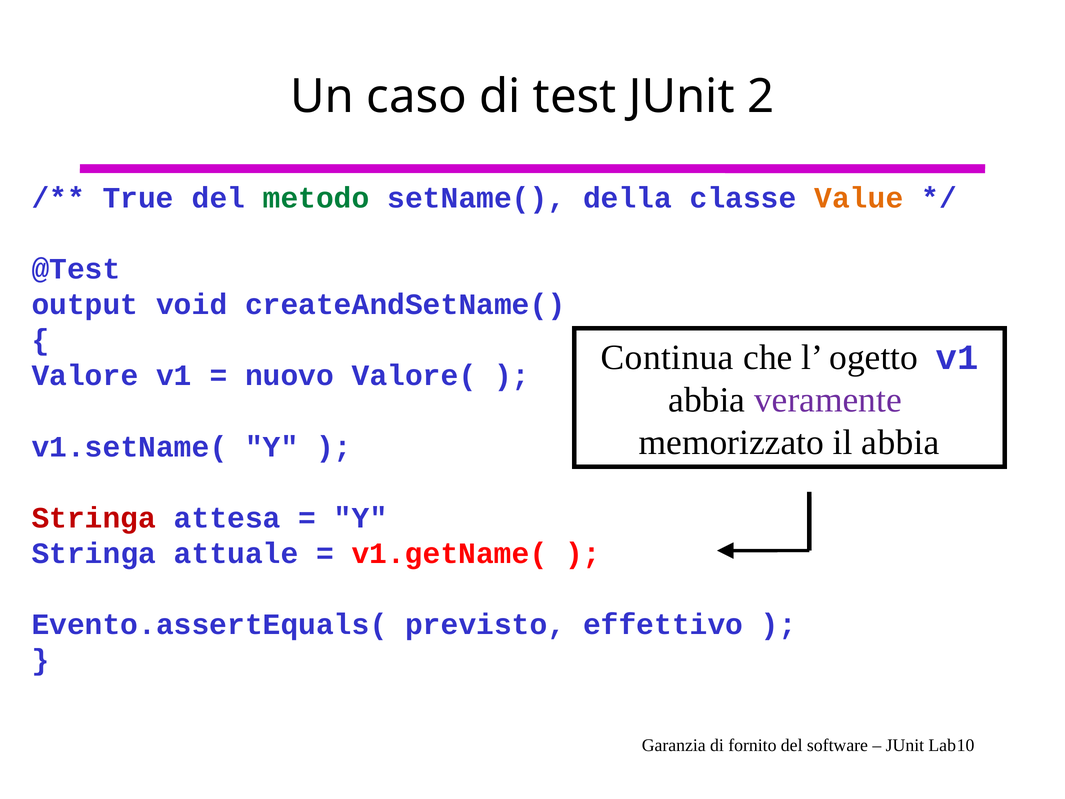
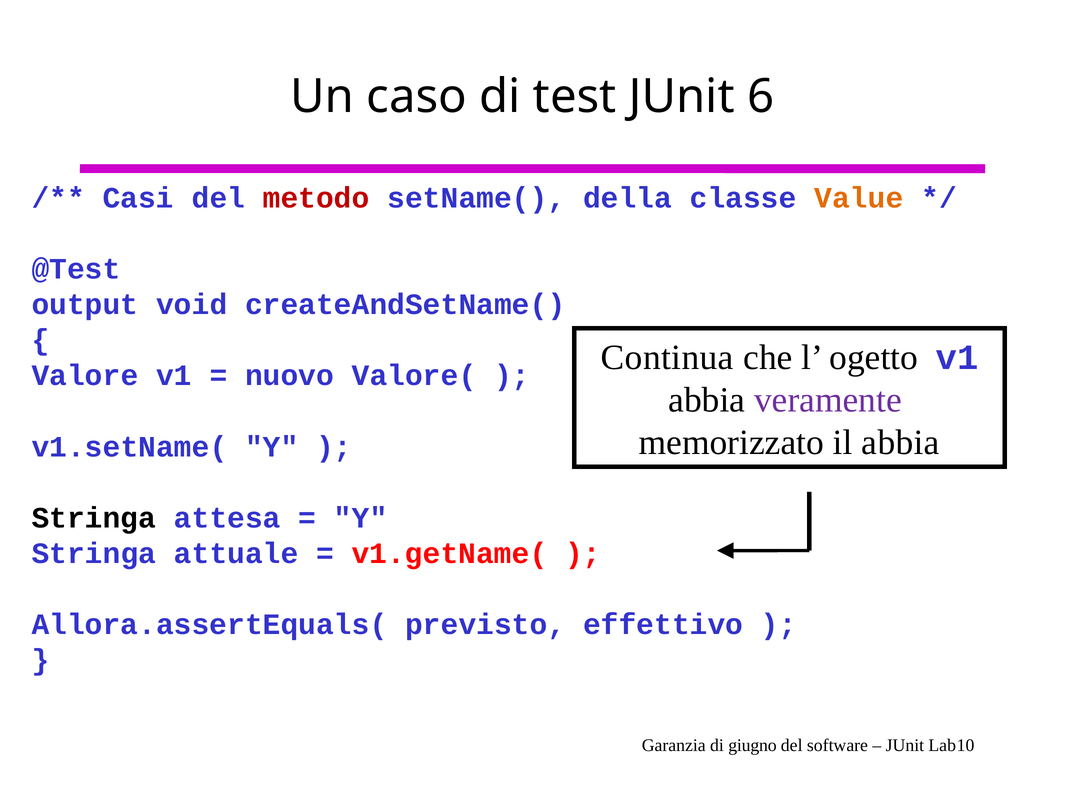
2: 2 -> 6 (761, 96)
True: True -> Casi (138, 198)
metodo colour: green -> red (316, 198)
Stringa colour: red -> black (94, 518)
Evento.assertEquals(: Evento.assertEquals( -> Allora.assertEquals( (209, 624)
fornito: fornito -> giugno (752, 745)
